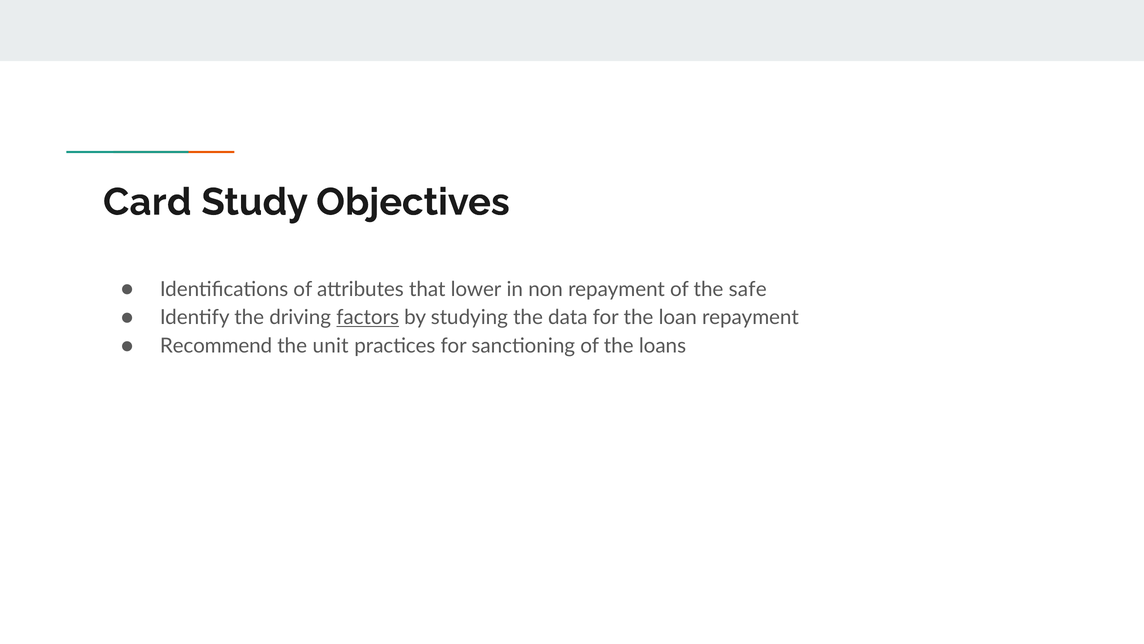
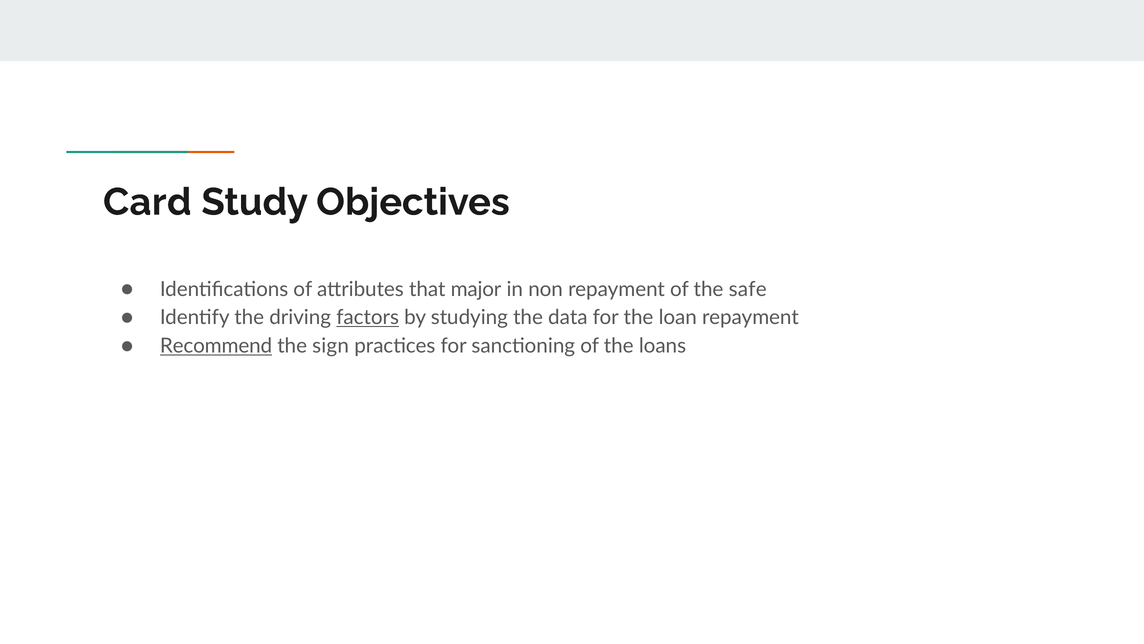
lower: lower -> major (476, 289)
Recommend underline: none -> present (216, 346)
unit: unit -> sign (331, 346)
